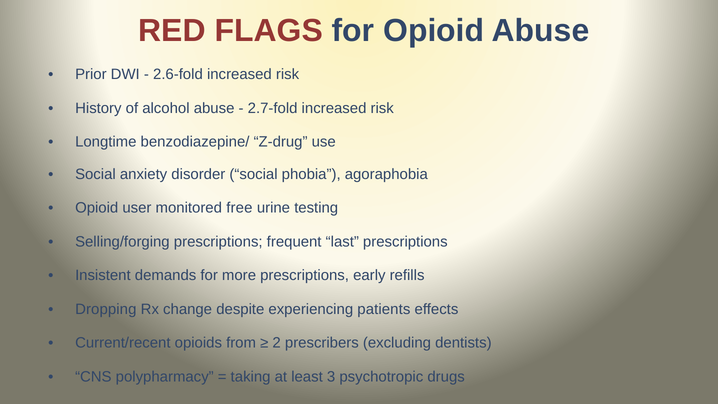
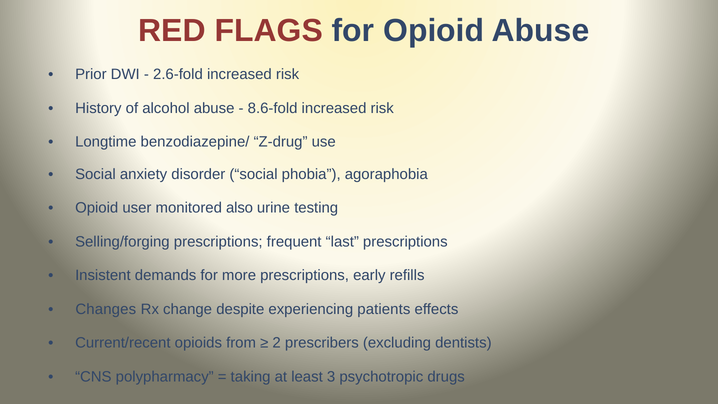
2.7-fold: 2.7-fold -> 8.6-fold (273, 108)
free: free -> also (240, 208)
Dropping: Dropping -> Changes (106, 309)
